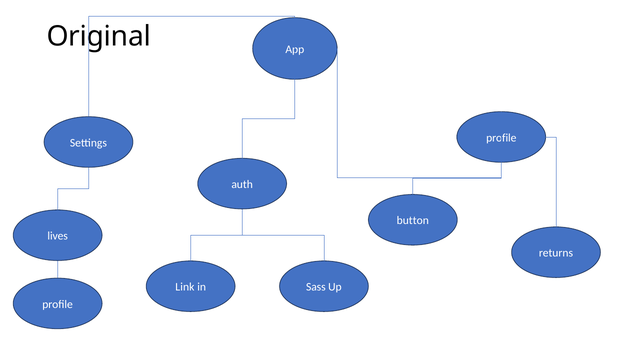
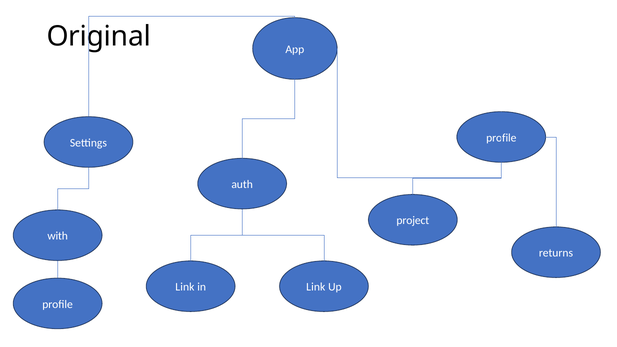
button: button -> project (413, 221)
lives: lives -> with (58, 236)
in Sass: Sass -> Link (316, 287)
